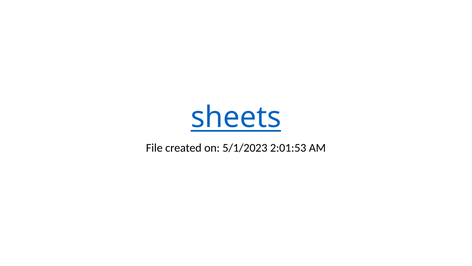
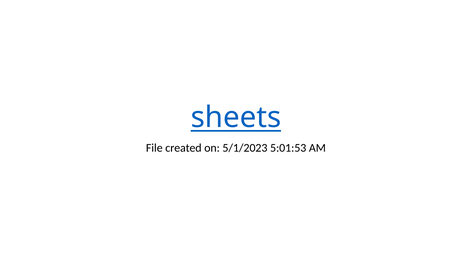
2:01:53: 2:01:53 -> 5:01:53 (288, 148)
